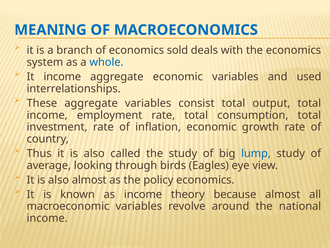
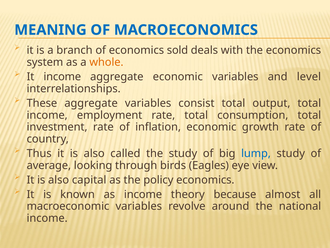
whole colour: blue -> orange (106, 62)
used: used -> level (309, 77)
also almost: almost -> capital (89, 180)
